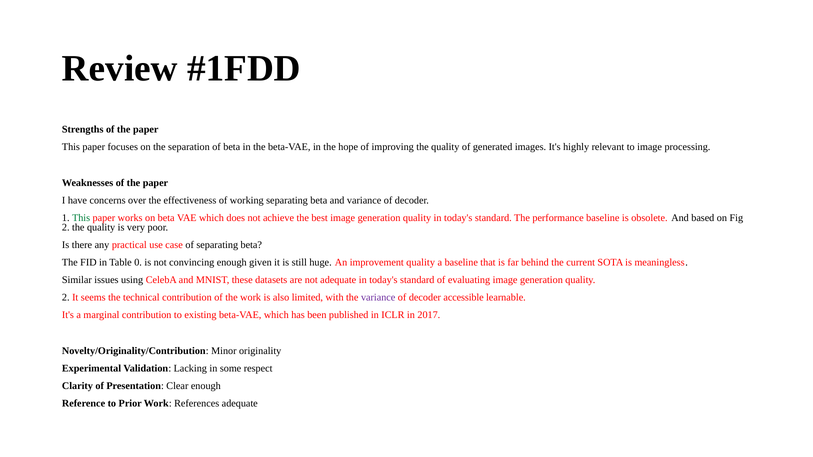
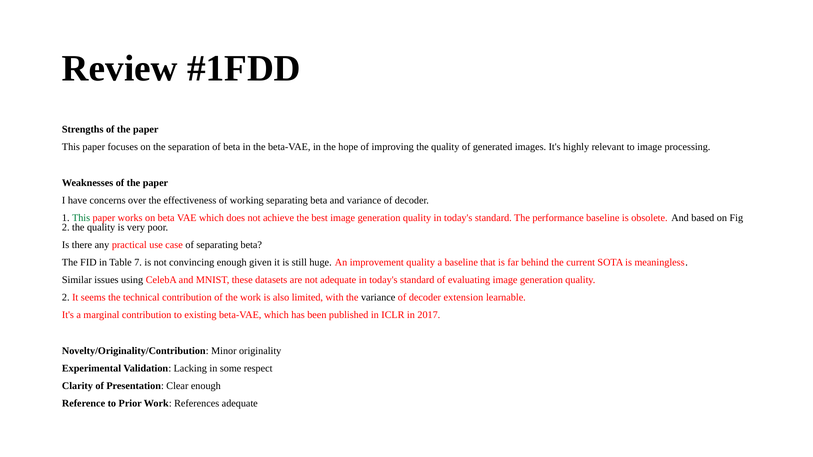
0: 0 -> 7 (138, 263)
variance colour: purple -> black (378, 298)
accessible: accessible -> extension (463, 298)
